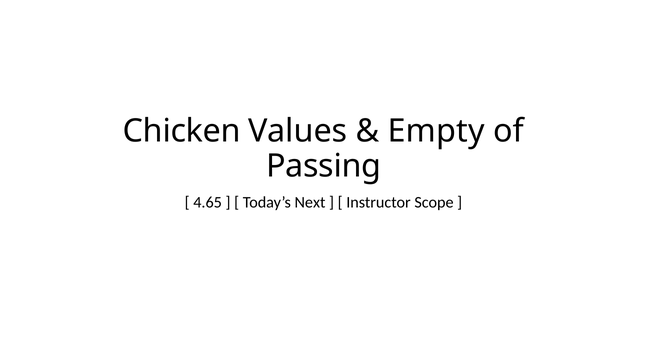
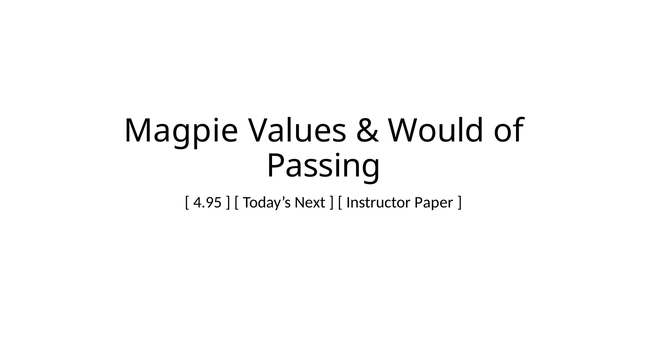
Chicken: Chicken -> Magpie (181, 131)
Empty: Empty -> Would (436, 131)
4.65: 4.65 -> 4.95 (208, 202)
Scope: Scope -> Paper (434, 202)
